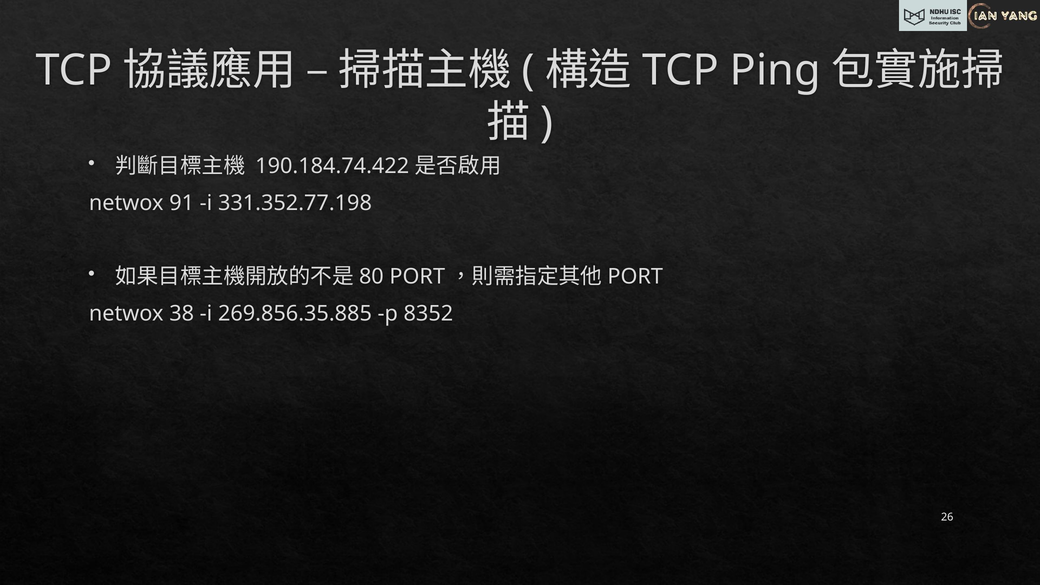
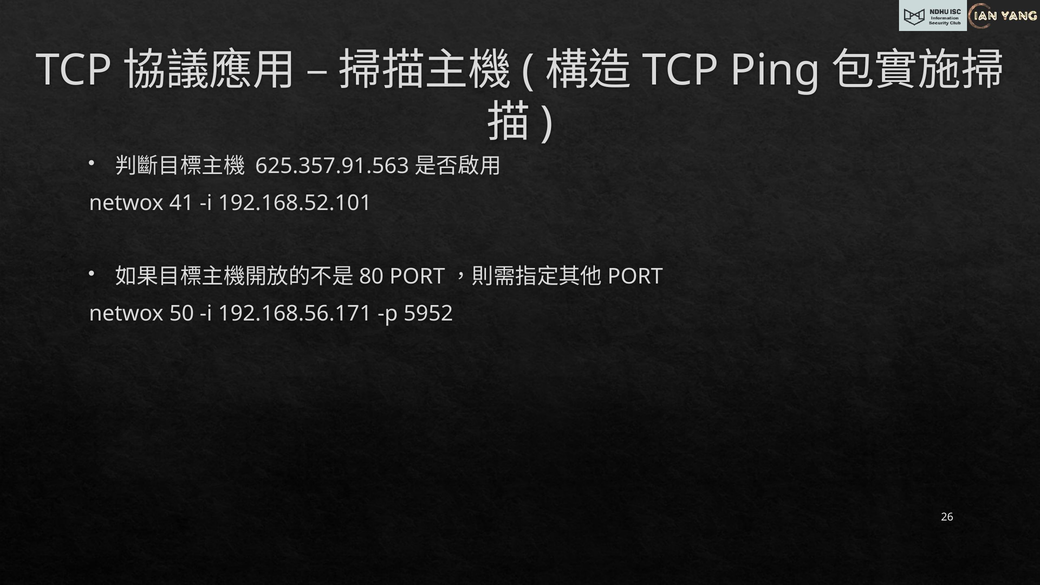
190.184.74.422: 190.184.74.422 -> 625.357.91.563 (332, 166)
91: 91 -> 41 (182, 203)
331.352.77.198: 331.352.77.198 -> 192.168.52.101 (295, 203)
38: 38 -> 50 (182, 314)
269.856.35.885: 269.856.35.885 -> 192.168.56.171 (295, 314)
8352: 8352 -> 5952 (428, 314)
